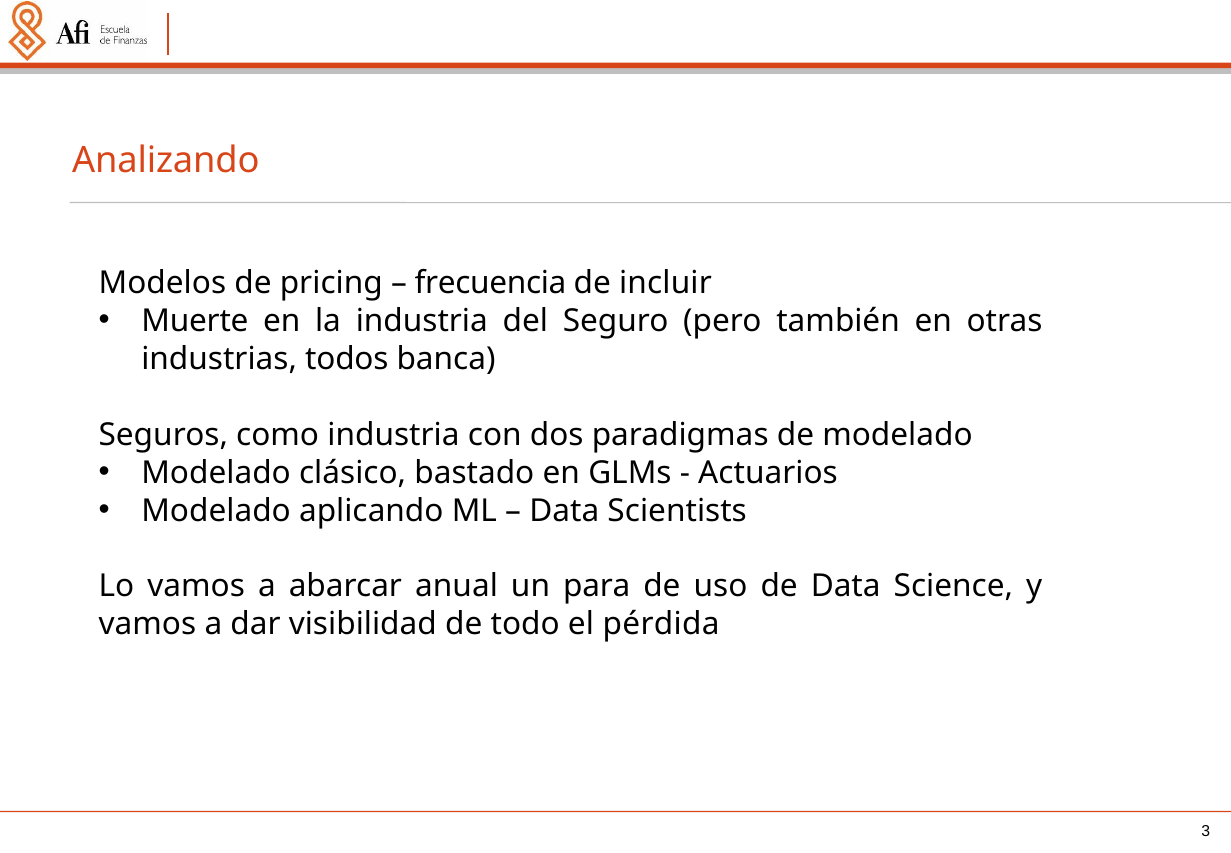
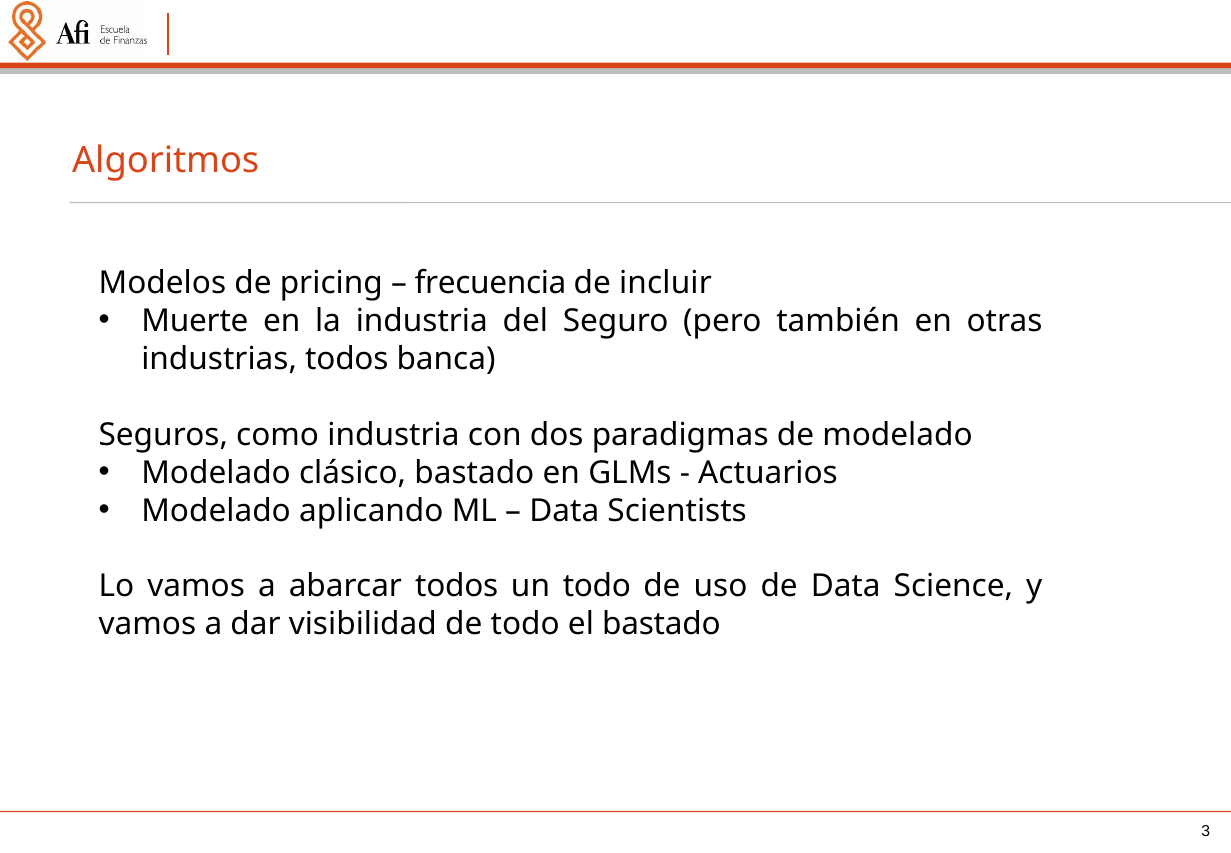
Analizando: Analizando -> Algoritmos (166, 161)
abarcar anual: anual -> todos (457, 586)
un para: para -> todo (597, 586)
el pérdida: pérdida -> bastado (661, 624)
